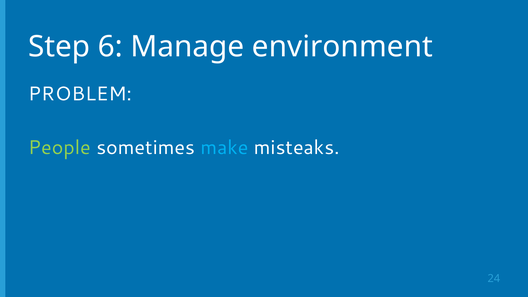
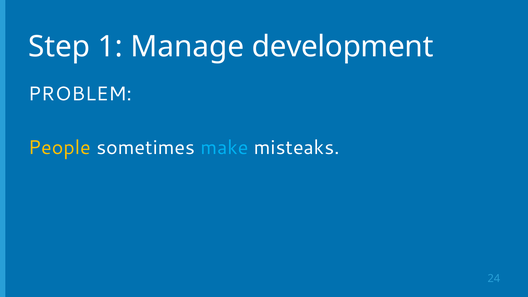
6: 6 -> 1 (110, 47)
environment: environment -> development (343, 47)
People colour: light green -> yellow (60, 148)
